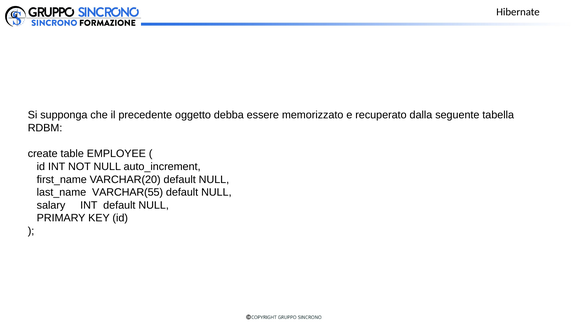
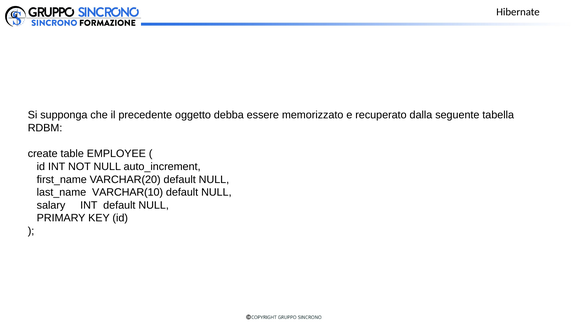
VARCHAR(55: VARCHAR(55 -> VARCHAR(10 (128, 193)
